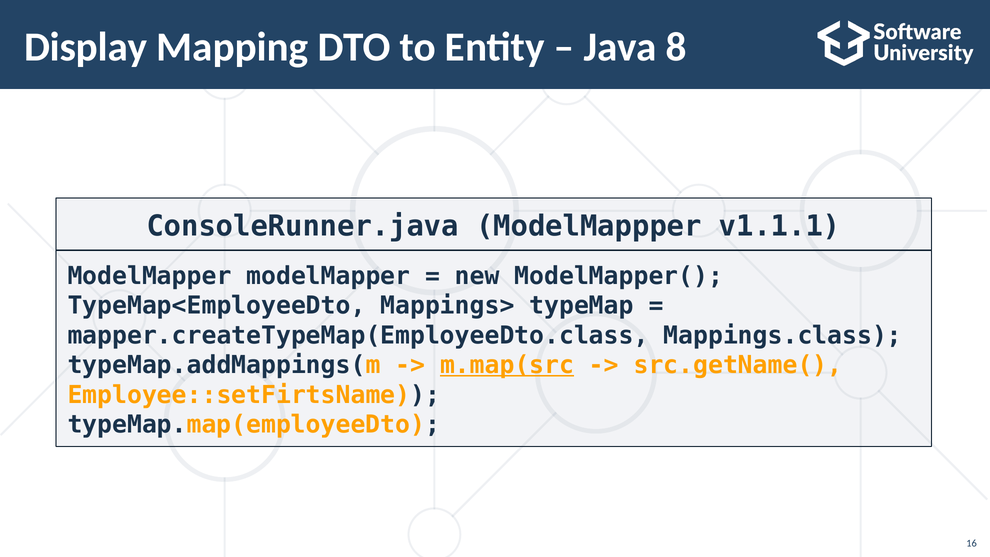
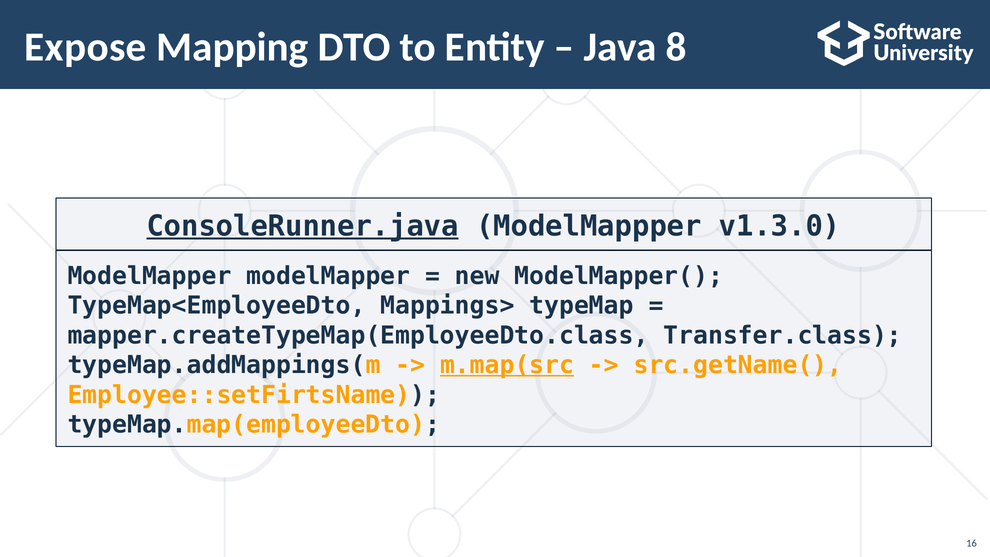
Display: Display -> Expose (85, 47)
ConsoleRunner.java underline: none -> present (303, 226)
v1.1.1: v1.1.1 -> v1.3.0 (780, 226)
Mappings.class: Mappings.class -> Transfer.class (783, 335)
